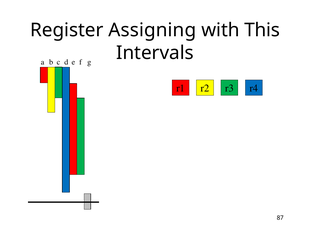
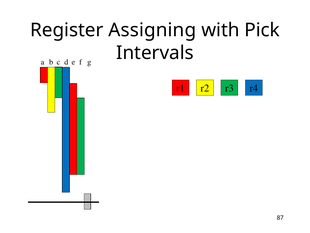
This: This -> Pick (262, 30)
